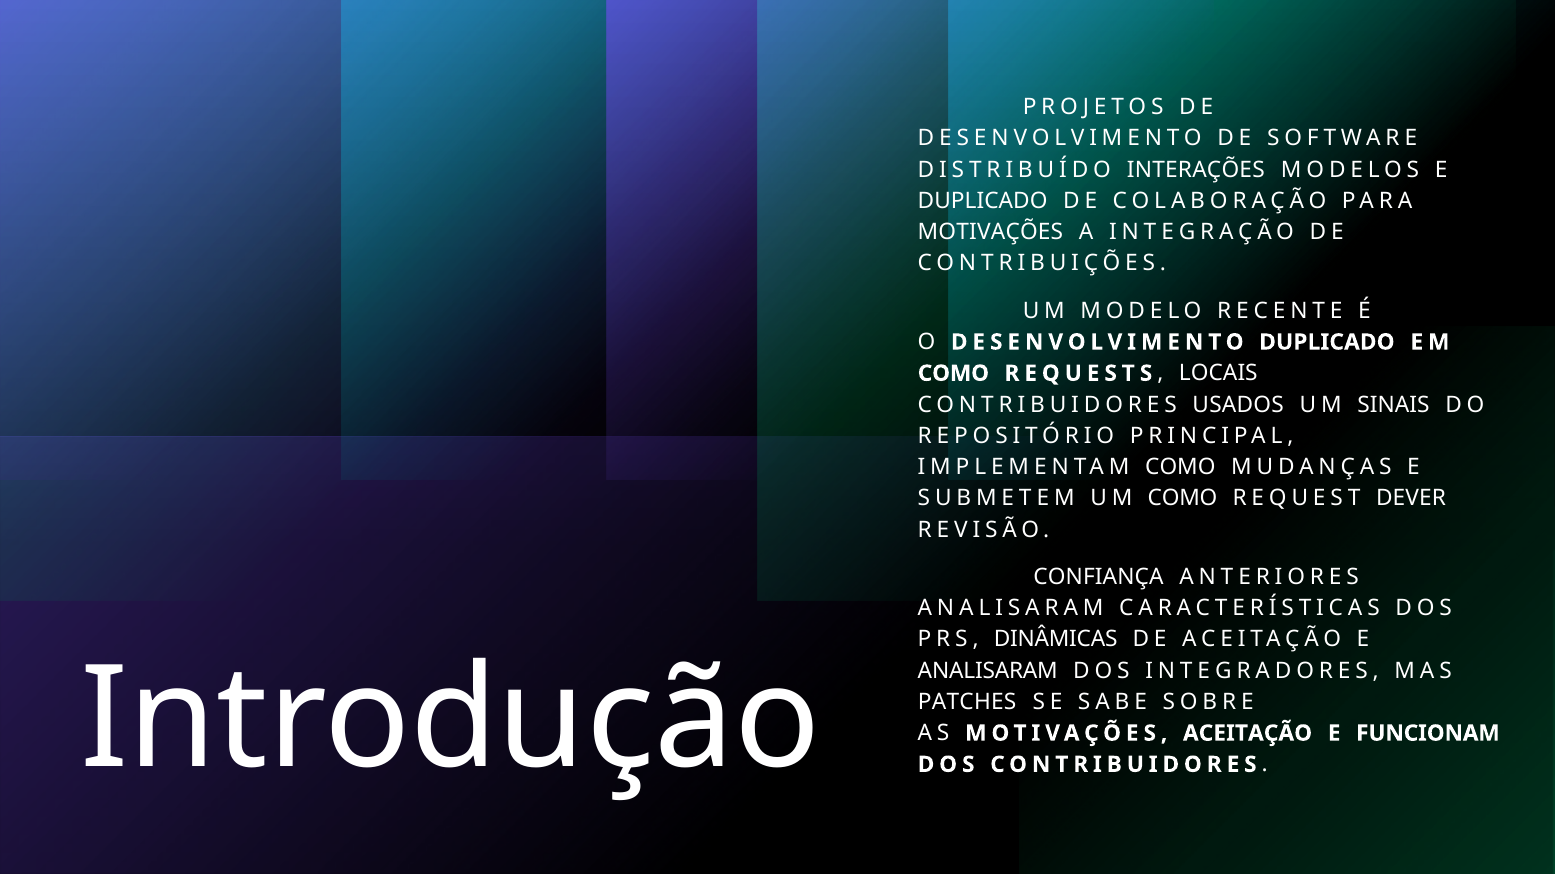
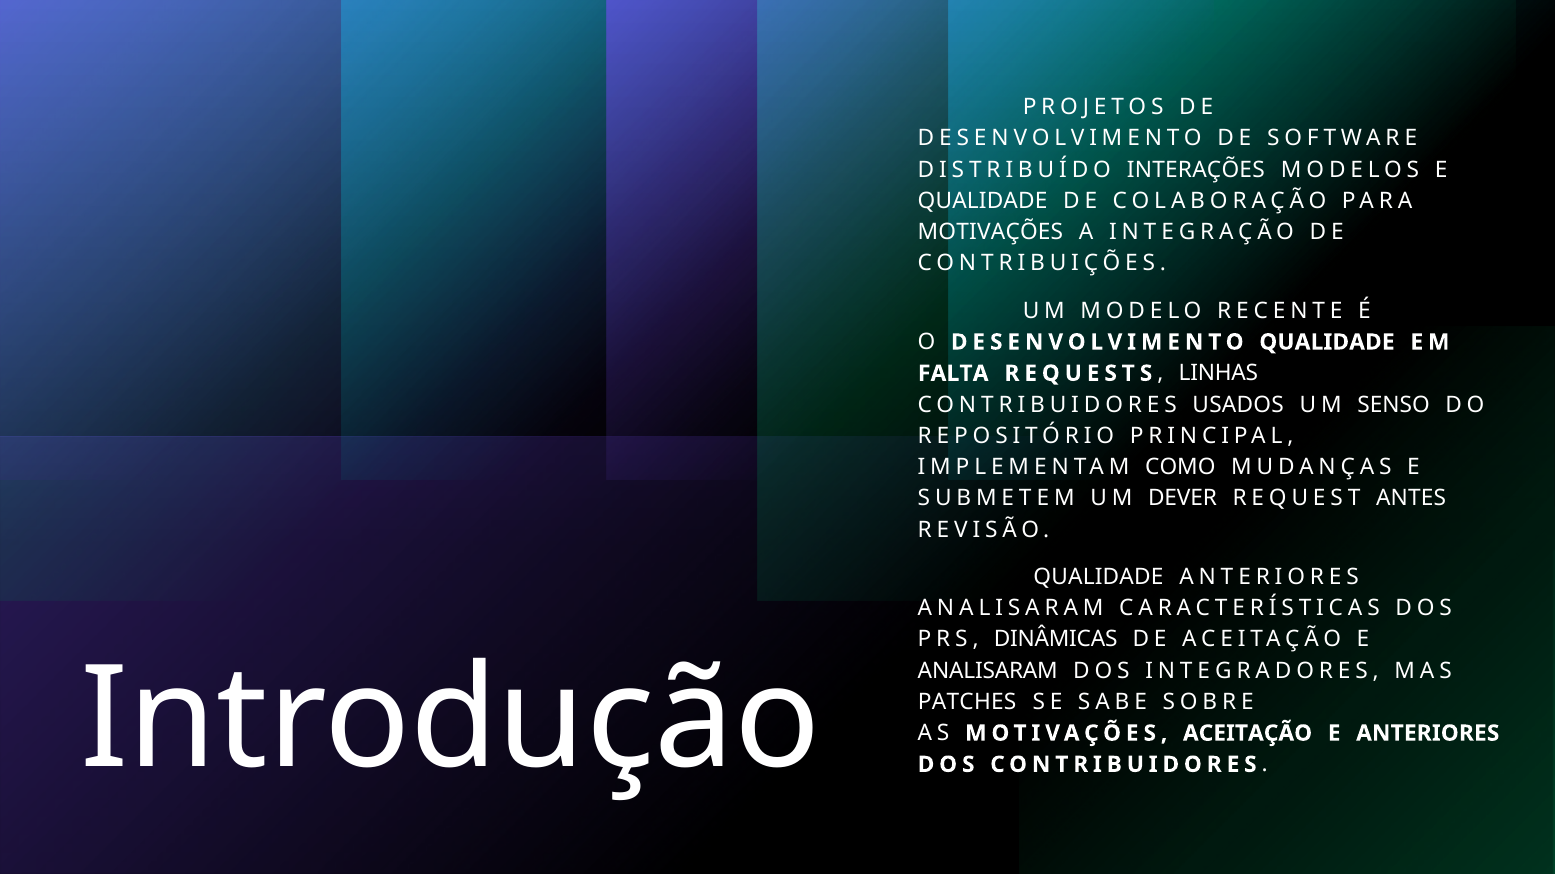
DUPLICADO: DUPLICADO -> QUALIDADE (983, 201)
DESENVOLVIMENTO DUPLICADO: DUPLICADO -> QUALIDADE (1327, 342)
COMO: COMO -> FALTA (953, 374)
LOCAIS: LOCAIS -> LINHAS (1218, 374)
SINAIS: SINAIS -> SENSO (1394, 405)
UM COMO: COMO -> DEVER (1182, 499)
DEVER: DEVER -> ANTES (1411, 499)
CONFIANÇA: CONFIANÇA -> QUALIDADE (1098, 577)
E FUNCIONAM: FUNCIONAM -> ANTERIORES (1428, 734)
